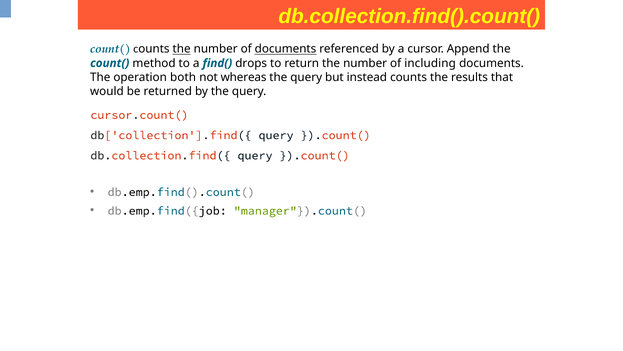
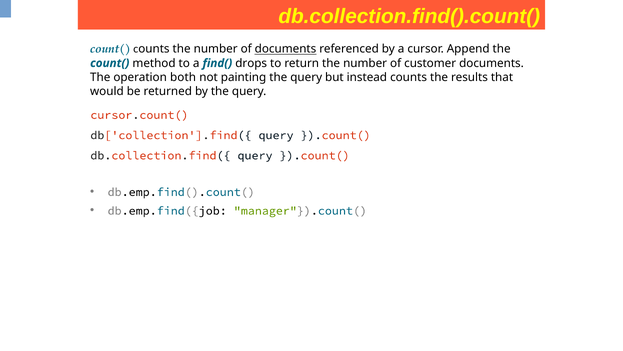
the underline: present -> none (182, 49)
including: including -> customer (430, 63)
whereas: whereas -> painting (244, 77)
